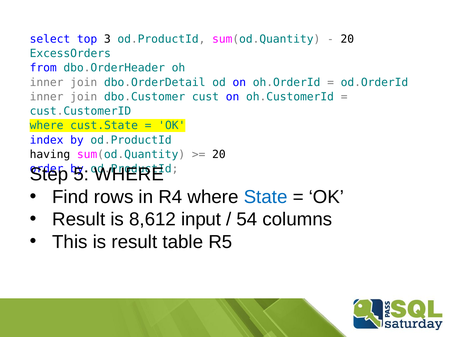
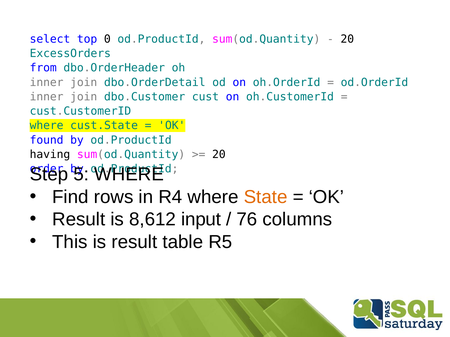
3: 3 -> 0 (107, 39)
index: index -> found (47, 140)
State colour: blue -> orange (266, 197)
54: 54 -> 76 (247, 220)
